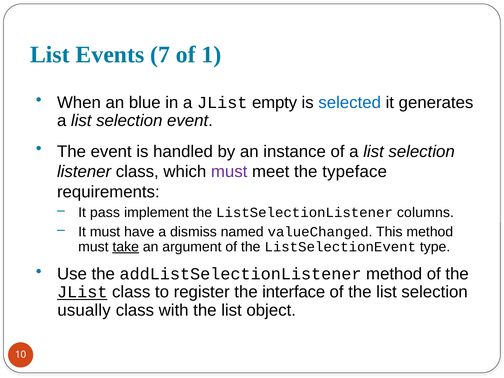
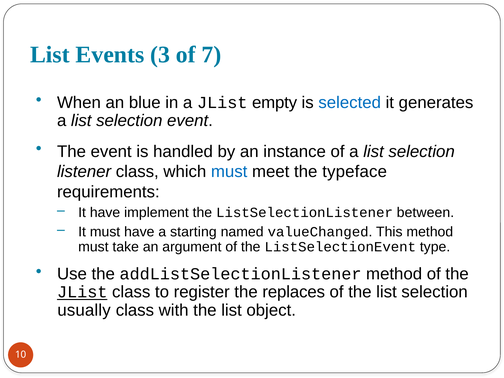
7: 7 -> 3 (160, 55)
1: 1 -> 7 (212, 55)
must colour: purple -> blue (229, 172)
It pass: pass -> have (105, 212)
columns: columns -> between (425, 212)
dismiss: dismiss -> starting (193, 232)
take underline: present -> none (126, 247)
interface: interface -> replaces (294, 292)
